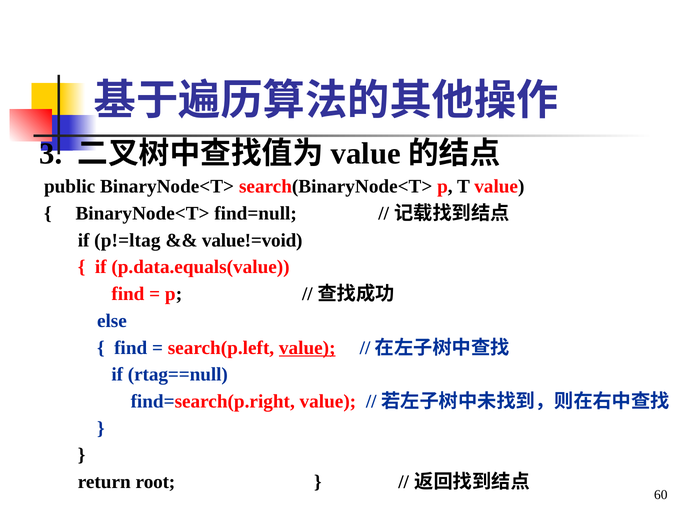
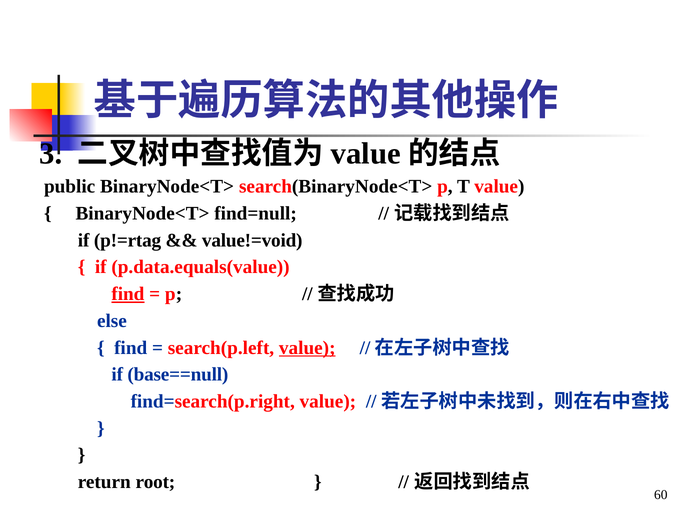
p!=ltag: p!=ltag -> p!=rtag (128, 240)
find underline: none -> present (128, 294)
rtag==null: rtag==null -> base==null (178, 375)
